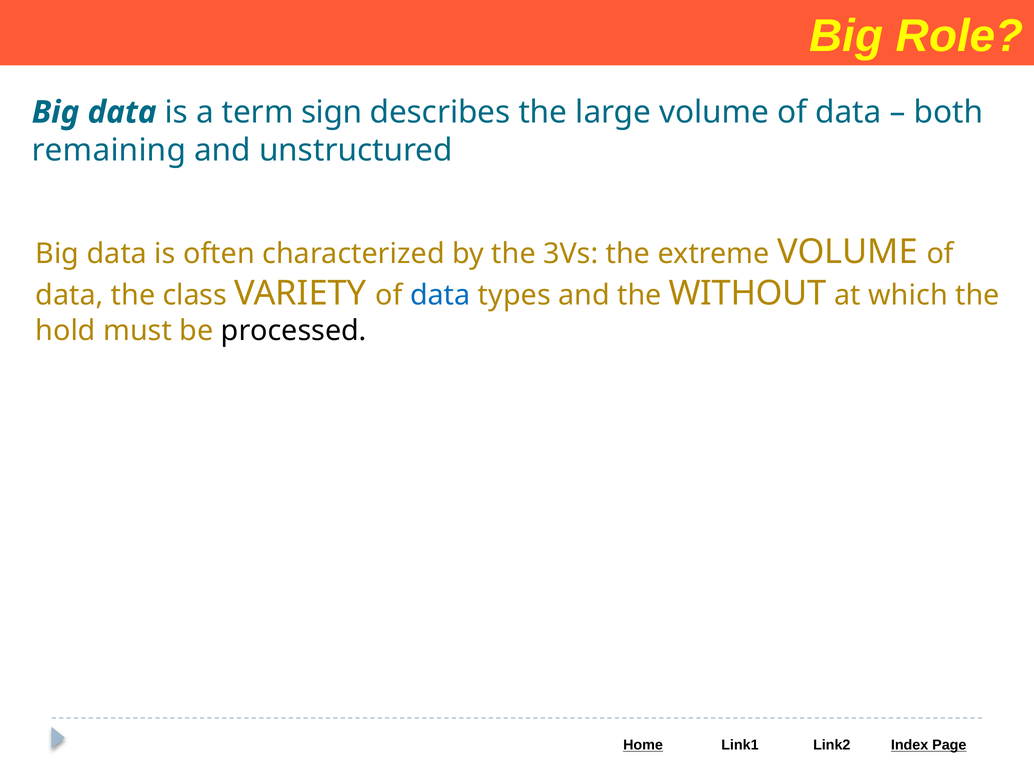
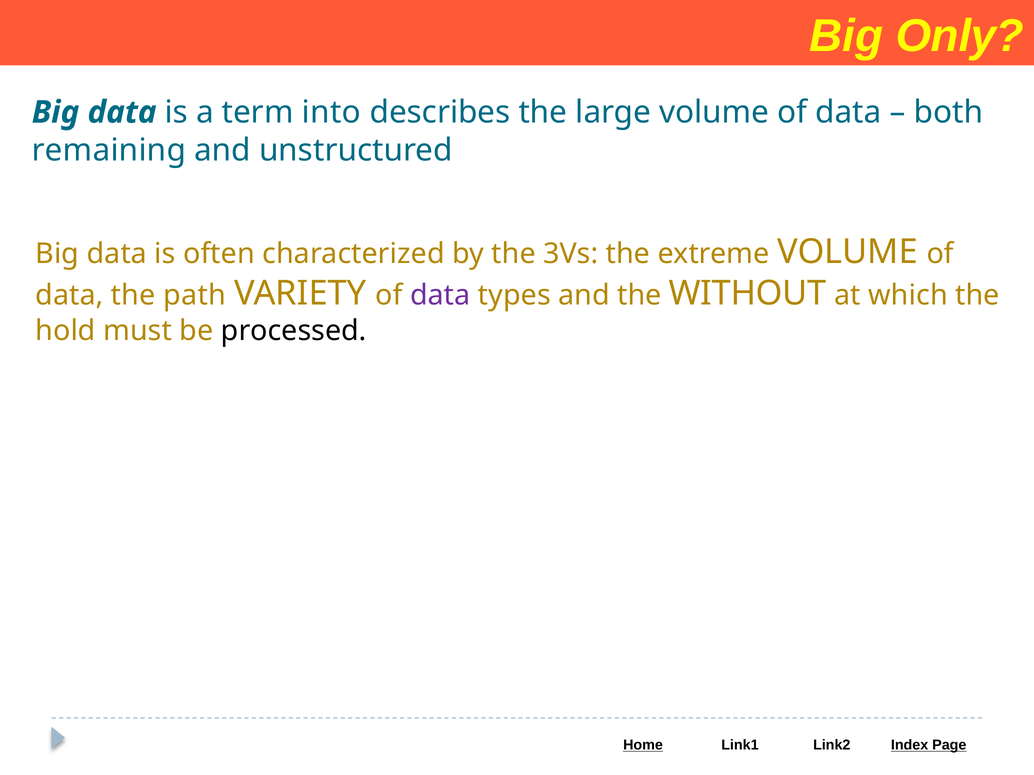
Role: Role -> Only (960, 36)
sign: sign -> into (331, 112)
class: class -> path (195, 295)
data colour: blue -> purple (440, 295)
